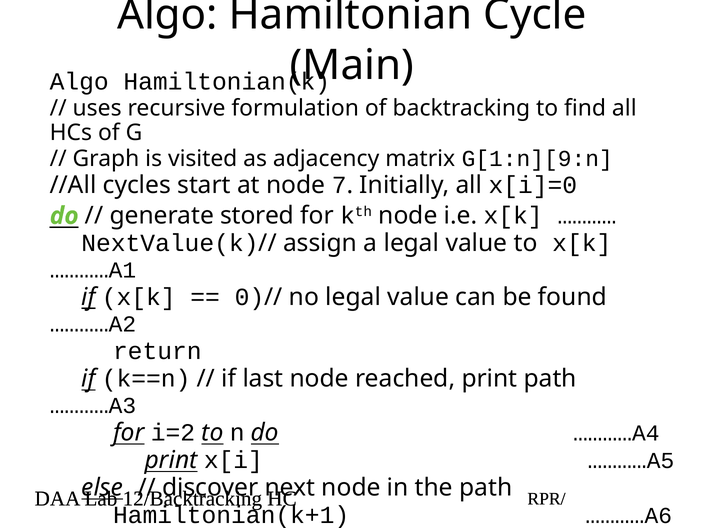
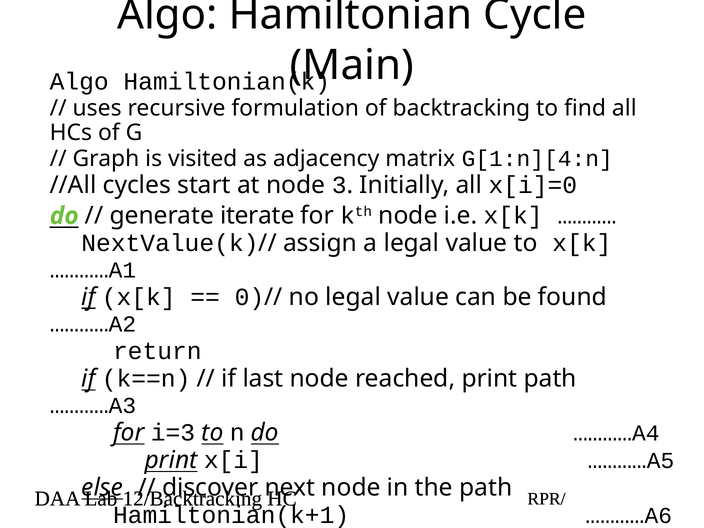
G[1:n][9:n: G[1:n][9:n -> G[1:n][4:n (537, 158)
7: 7 -> 3 (339, 185)
stored: stored -> iterate (257, 216)
i=2: i=2 -> i=3 (173, 433)
